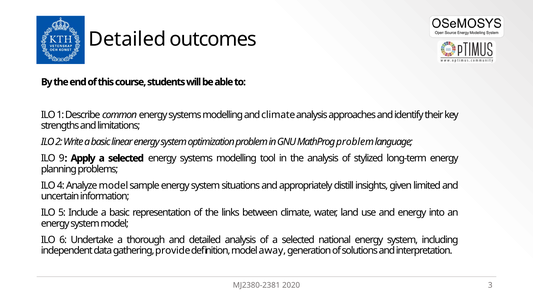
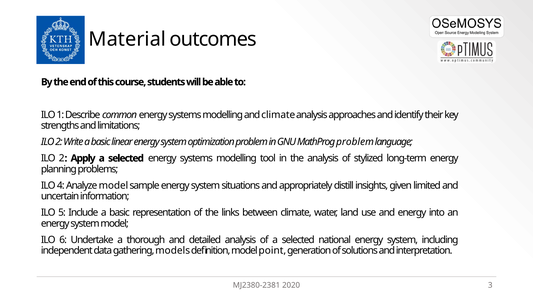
Detailed: Detailed -> Material (127, 39)
9: 9 -> 2 (62, 158)
provide: provide -> models (173, 250)
away: away -> point (272, 250)
